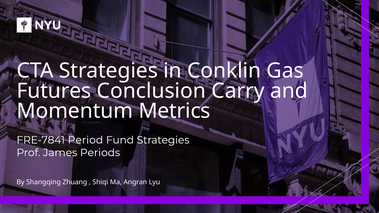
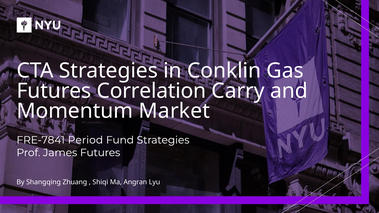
Conclusion: Conclusion -> Correlation (151, 91)
Metrics: Metrics -> Market (174, 111)
James Periods: Periods -> Futures (100, 153)
